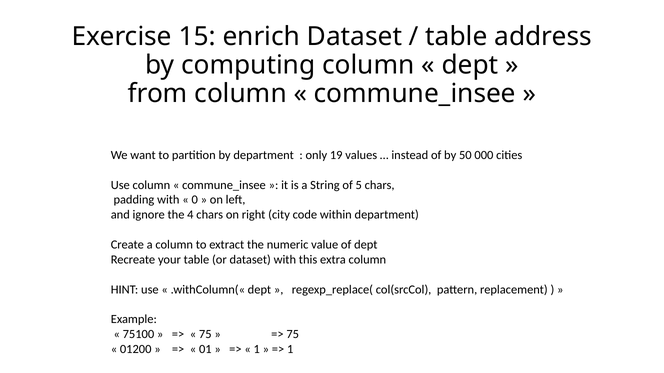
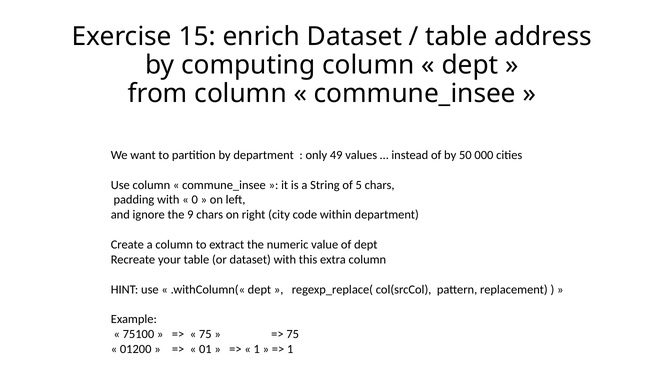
19: 19 -> 49 (336, 155)
4: 4 -> 9 (190, 215)
